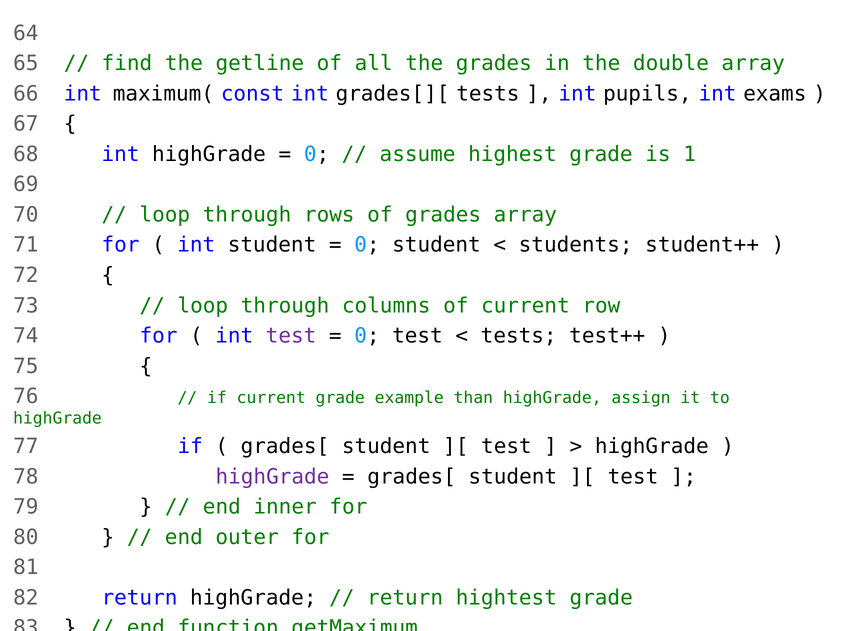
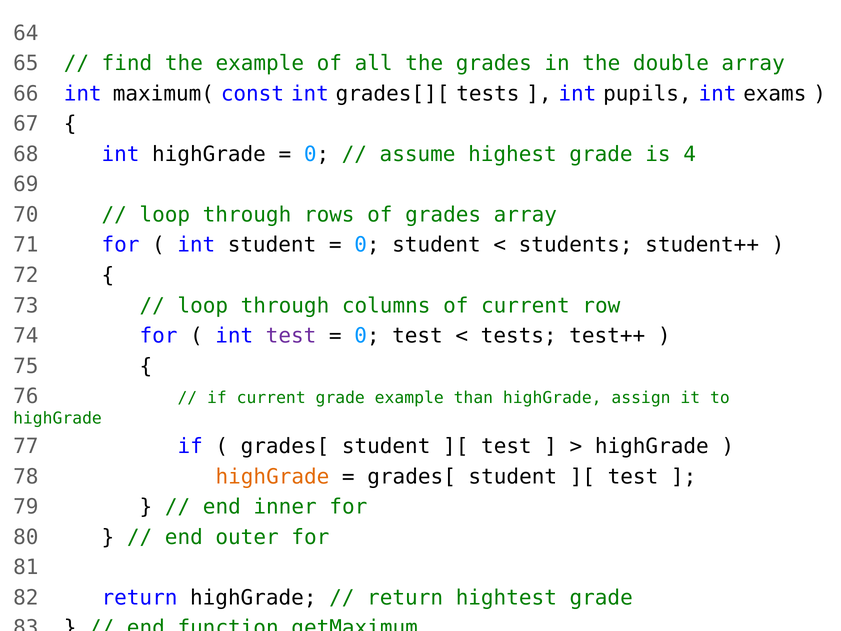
the getline: getline -> example (260, 63)
1: 1 -> 4 (690, 154)
highGrade colour: purple -> orange (272, 476)
